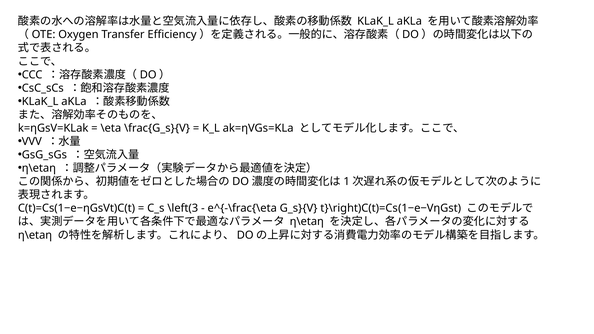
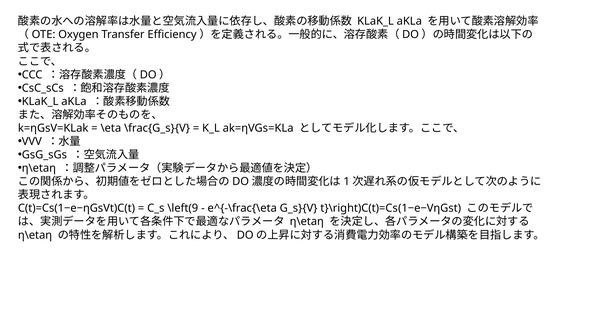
\left(3: \left(3 -> \left(9 (183, 208)
